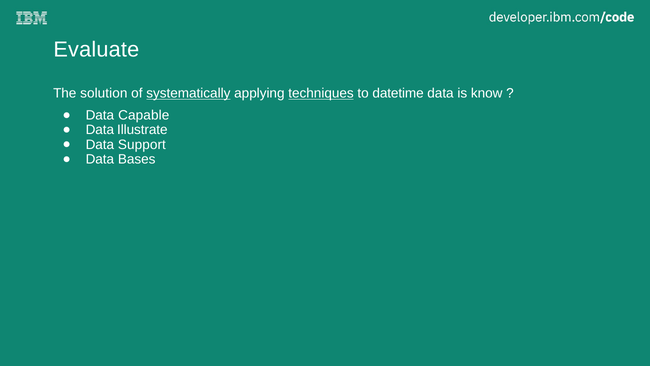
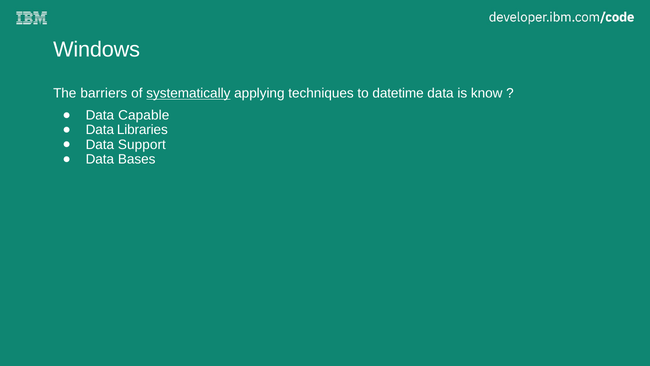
Evaluate: Evaluate -> Windows (97, 50)
solution: solution -> barriers (104, 93)
techniques underline: present -> none (321, 93)
Illustrate: Illustrate -> Libraries (142, 130)
